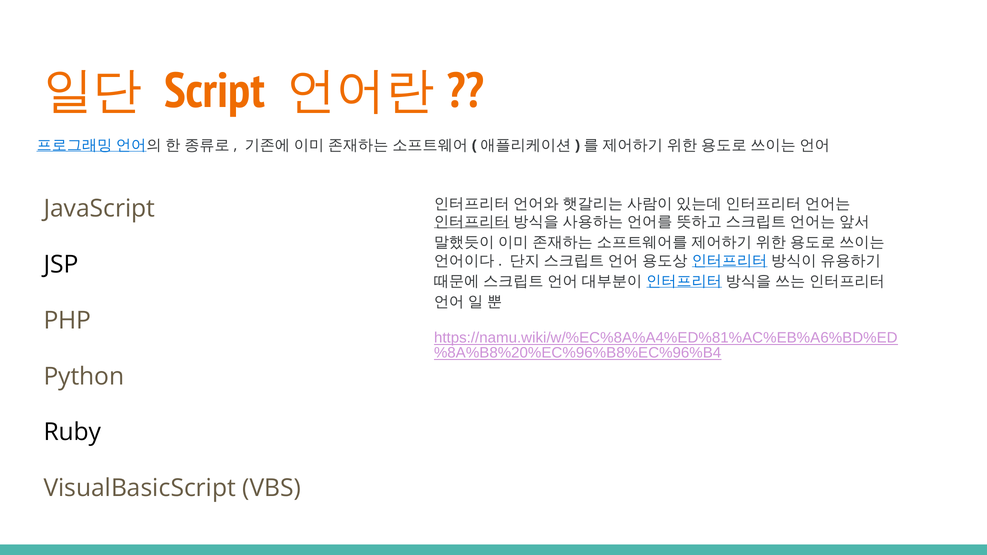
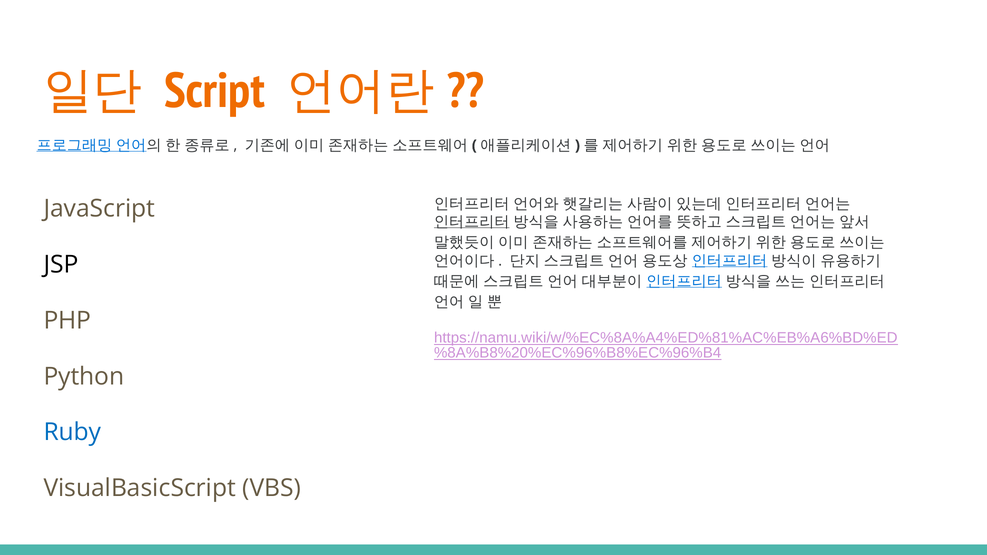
Ruby colour: black -> blue (72, 432)
